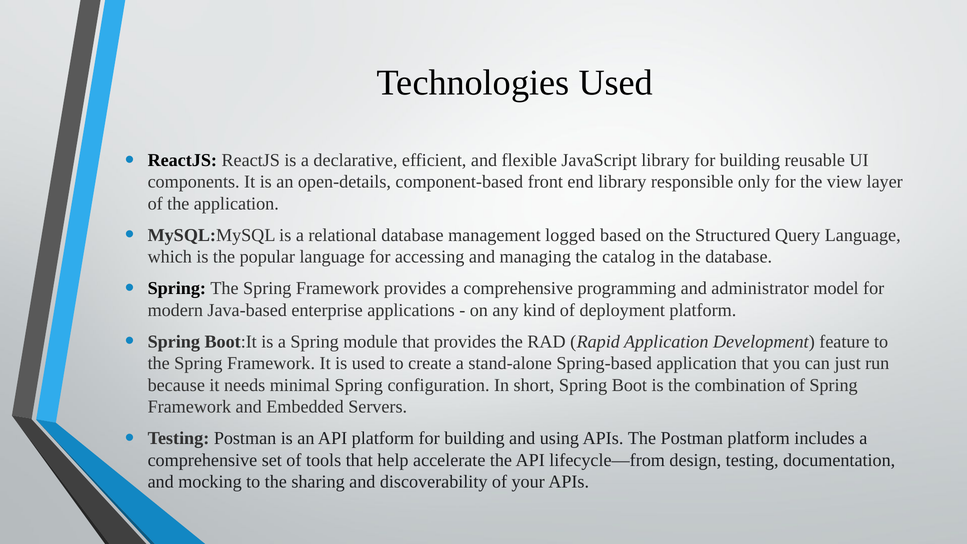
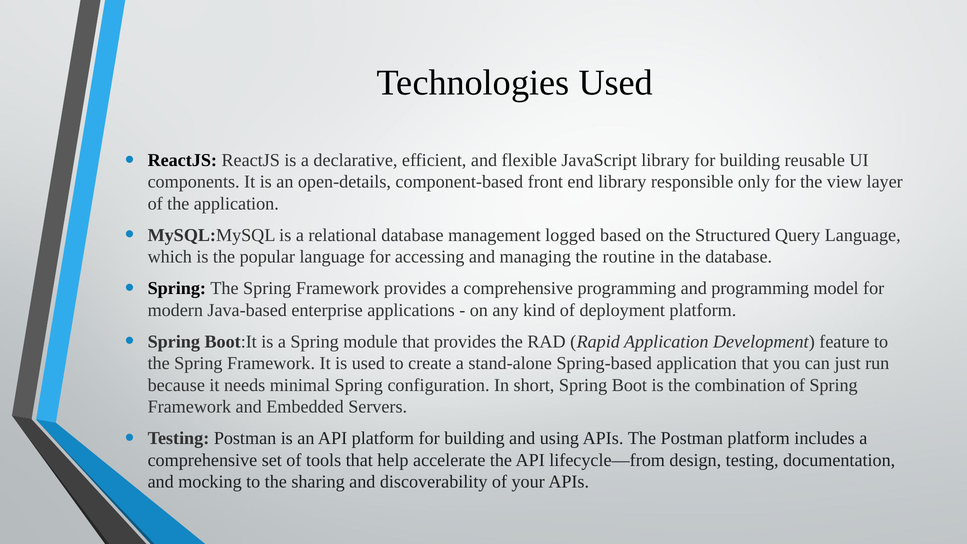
catalog: catalog -> routine (629, 257)
and administrator: administrator -> programming (760, 288)
